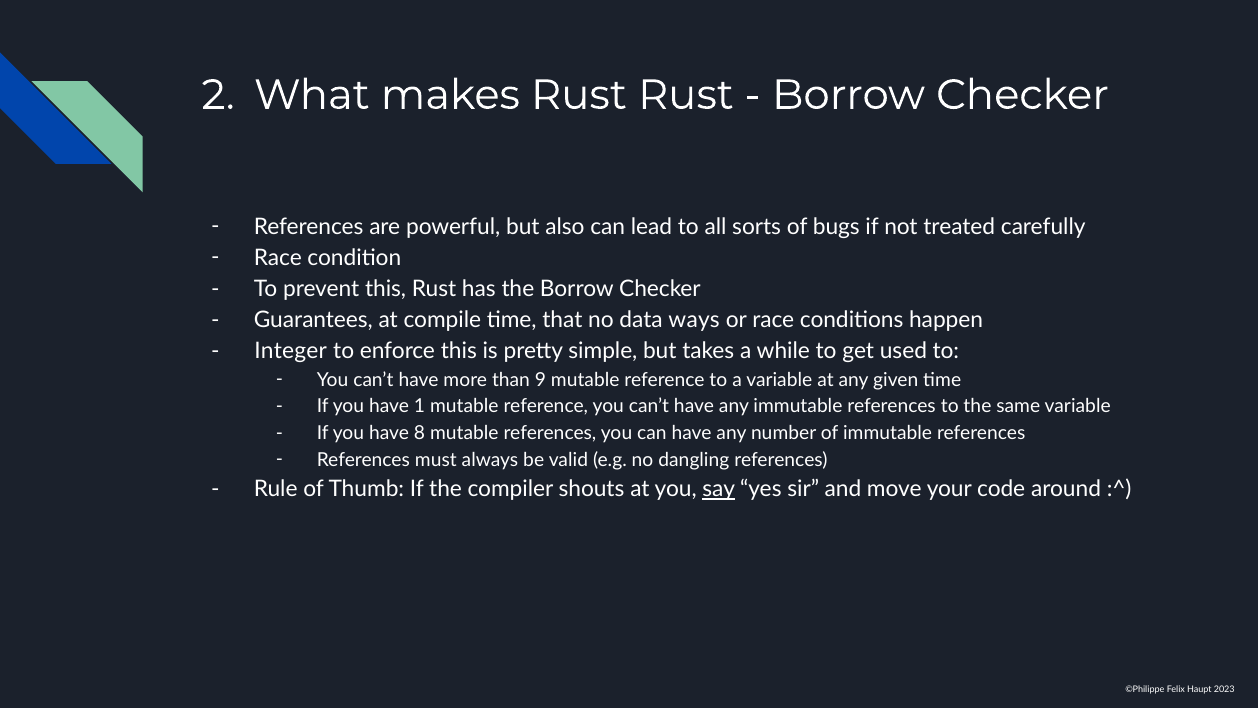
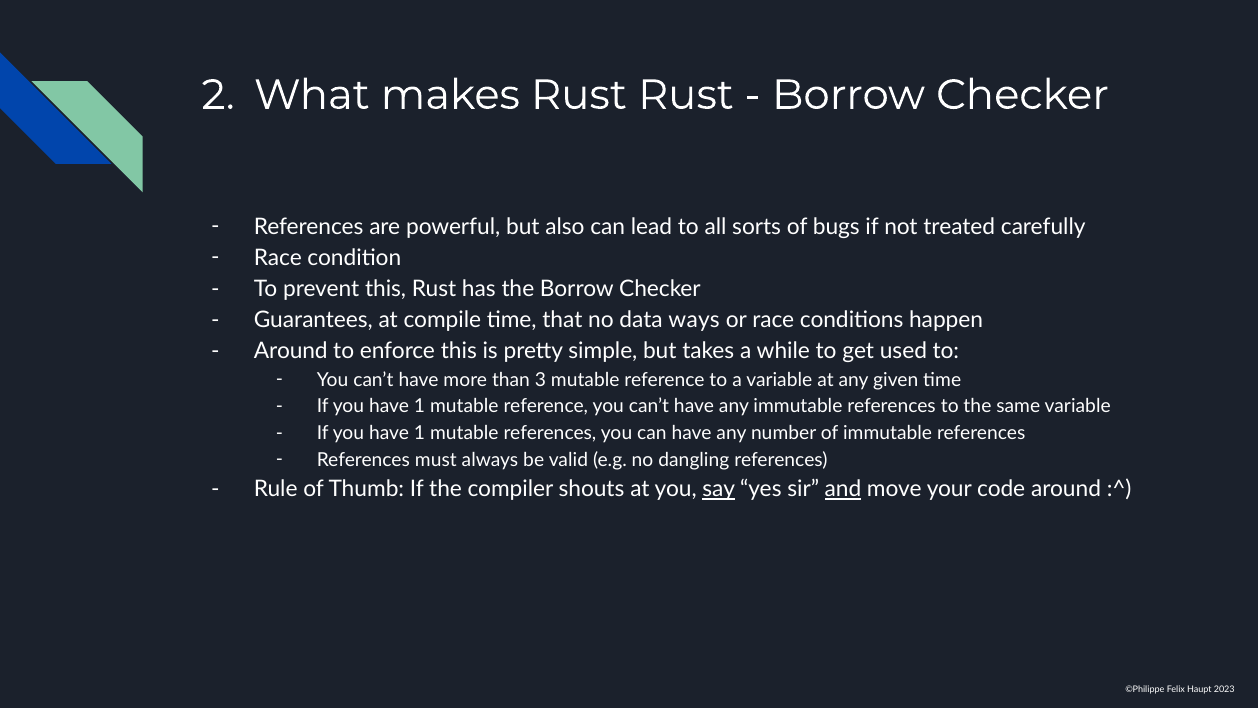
Integer: Integer -> Around (291, 351)
9: 9 -> 3 (540, 380)
8: 8 -> 1 (419, 433)
and underline: none -> present (843, 489)
